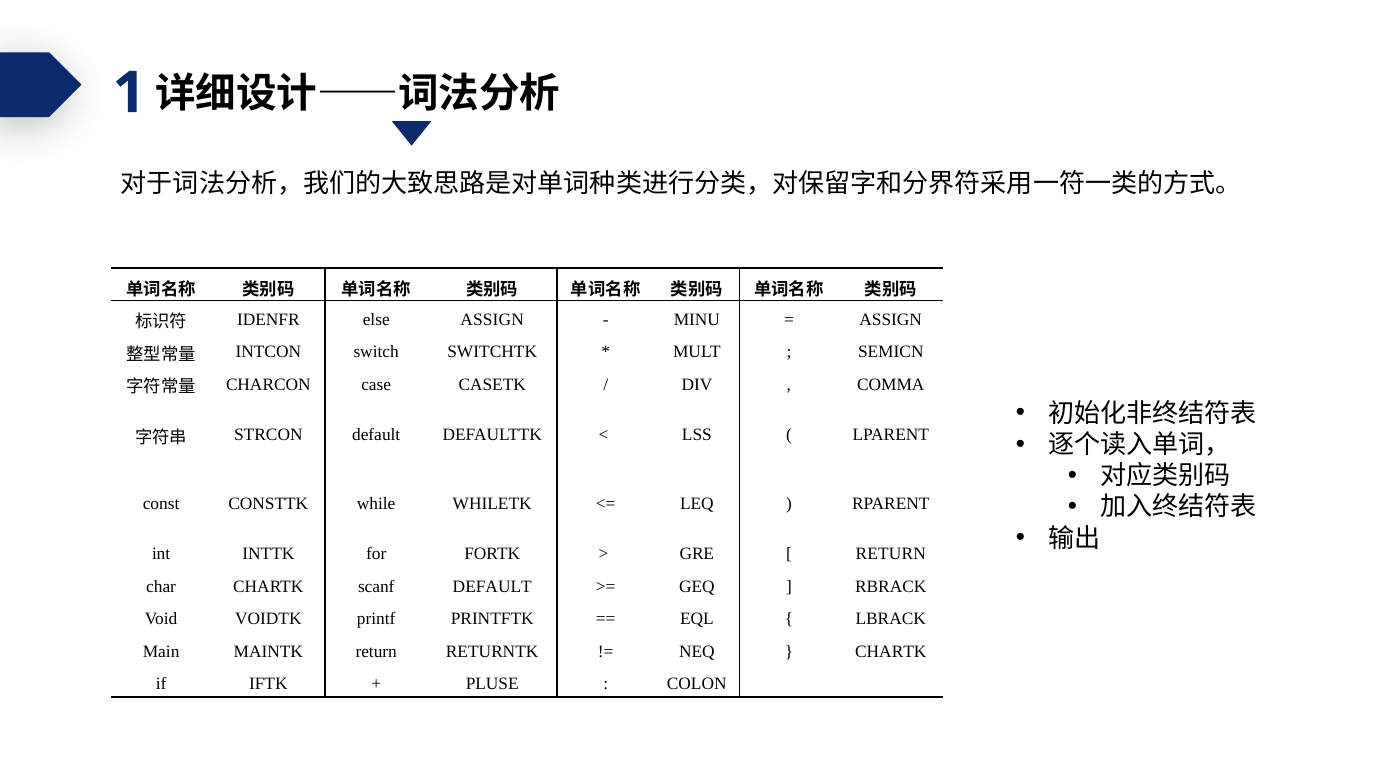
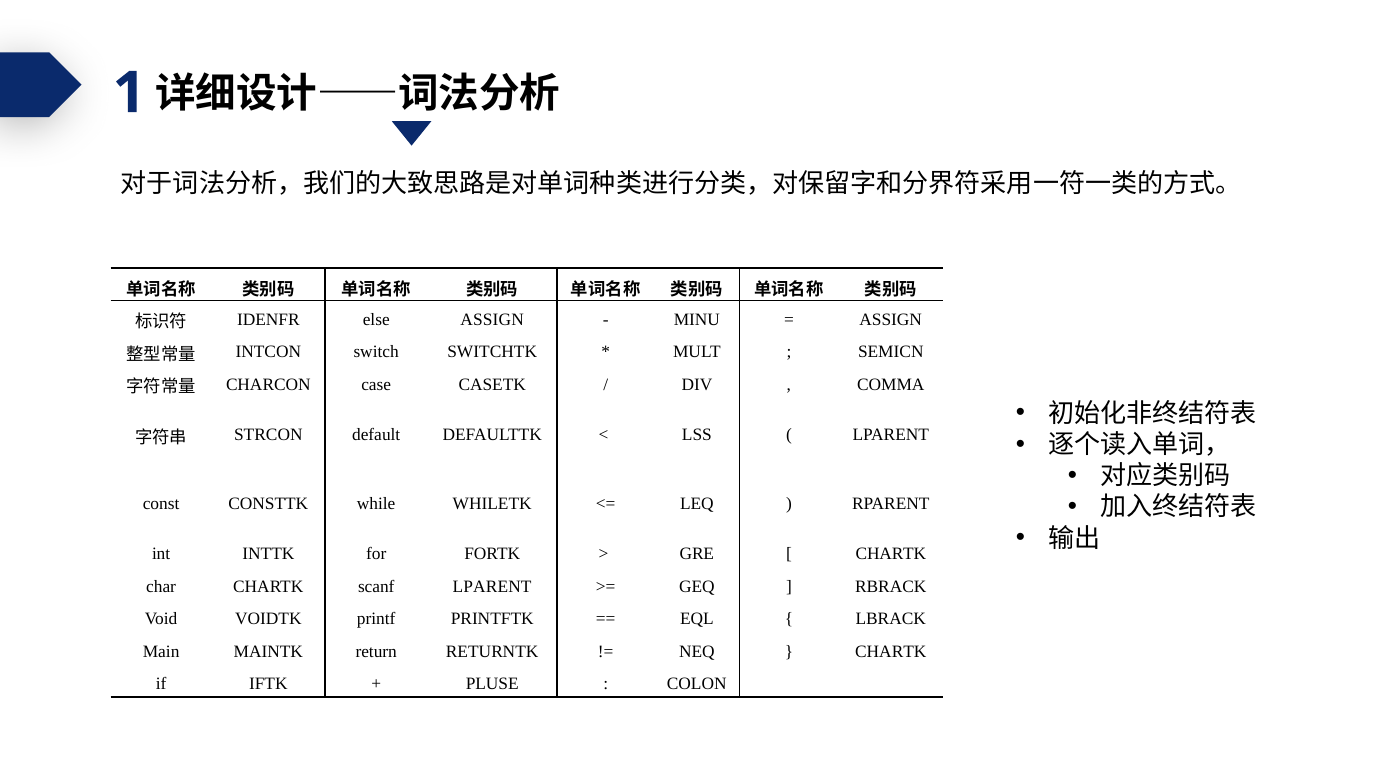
RETURN: RETURN -> CHARTK (891, 554)
scanf DEFAULT: DEFAULT -> LPARENT (492, 586)
